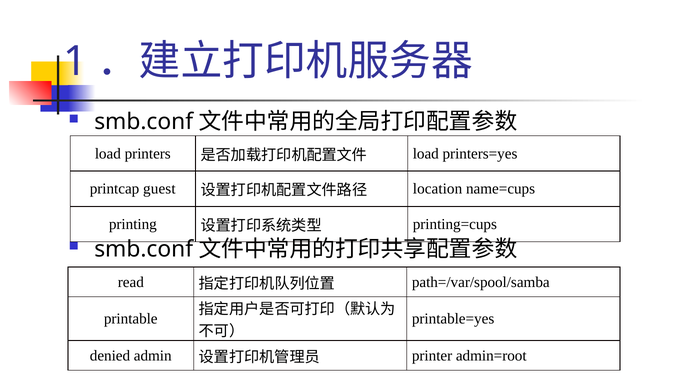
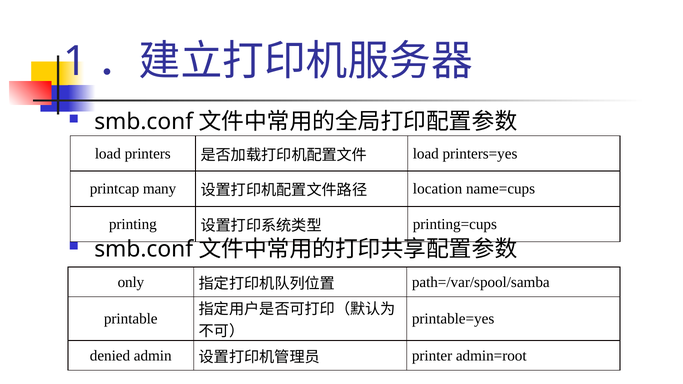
guest: guest -> many (159, 189)
read: read -> only (131, 282)
